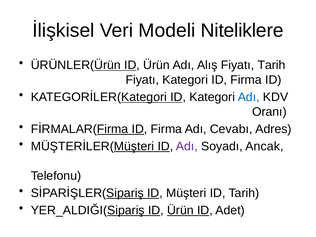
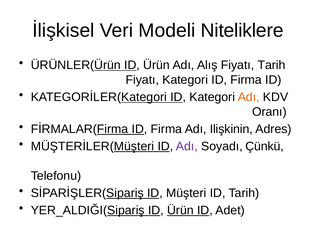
Adı colour: blue -> orange (249, 97)
Cevabı: Cevabı -> Ilişkinin (231, 129)
Ancak: Ancak -> Çünkü (265, 146)
